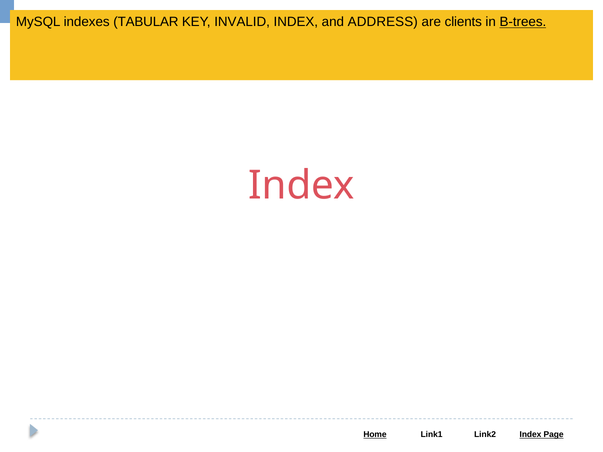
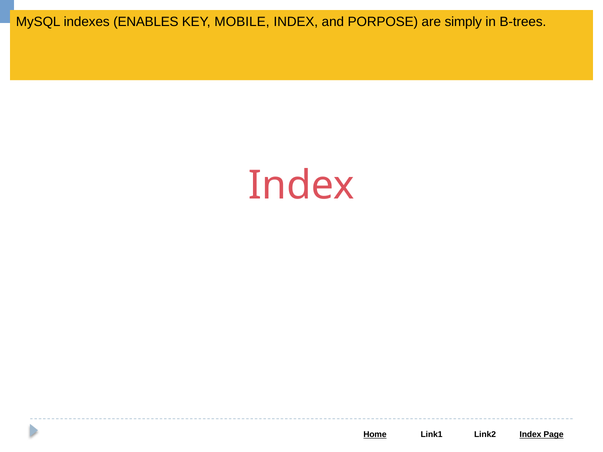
TABULAR: TABULAR -> ENABLES (146, 22)
INVALID: INVALID -> MOBILE (242, 22)
ADDRESS: ADDRESS -> PORPOSE (383, 22)
clients: clients -> simply (463, 22)
B-trees underline: present -> none (523, 22)
